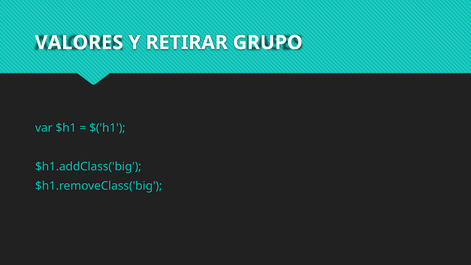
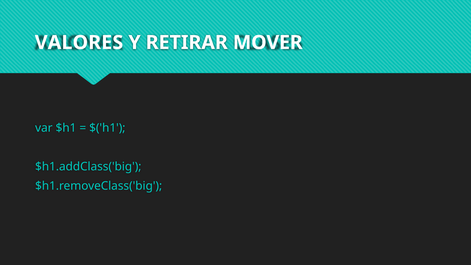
GRUPO: GRUPO -> MOVER (268, 43)
